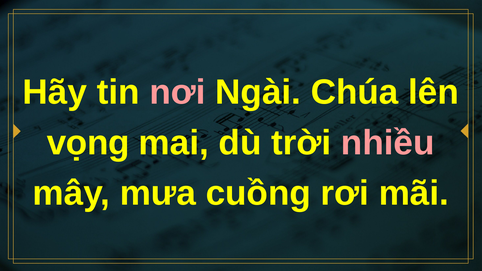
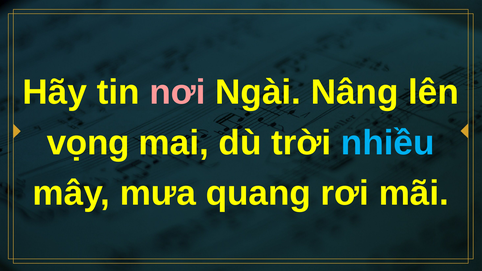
Chúa: Chúa -> Nâng (355, 92)
nhiều colour: pink -> light blue (388, 143)
cuồng: cuồng -> quang (258, 193)
